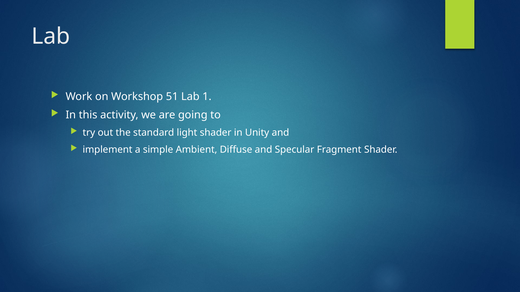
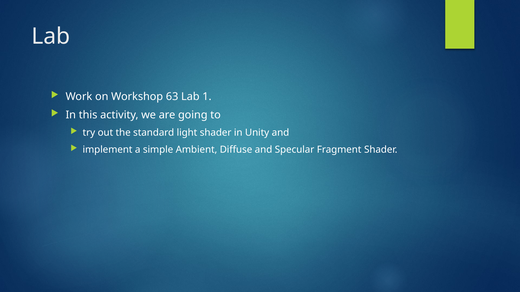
51: 51 -> 63 (172, 97)
